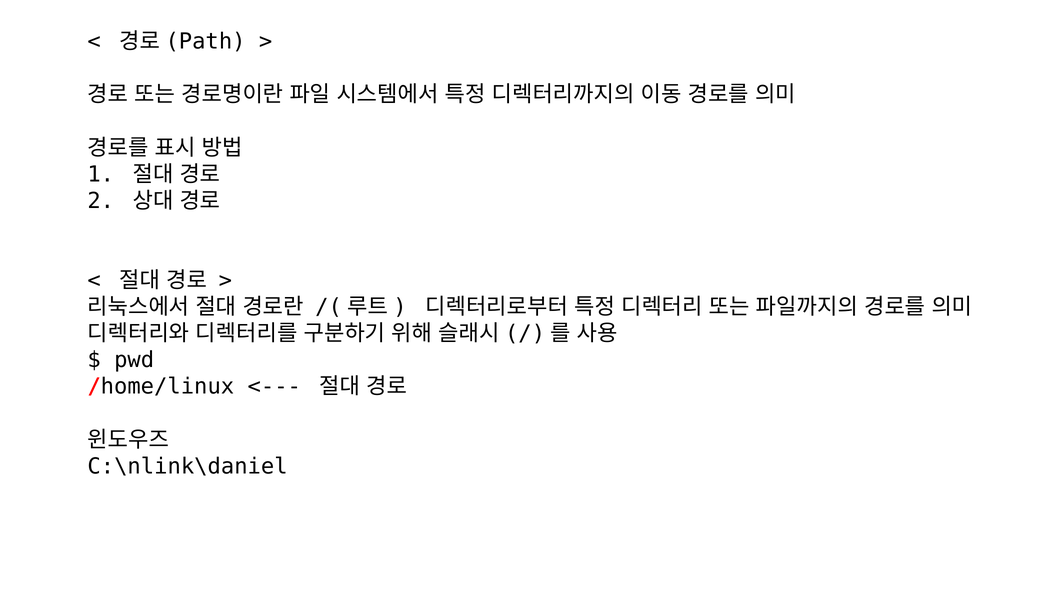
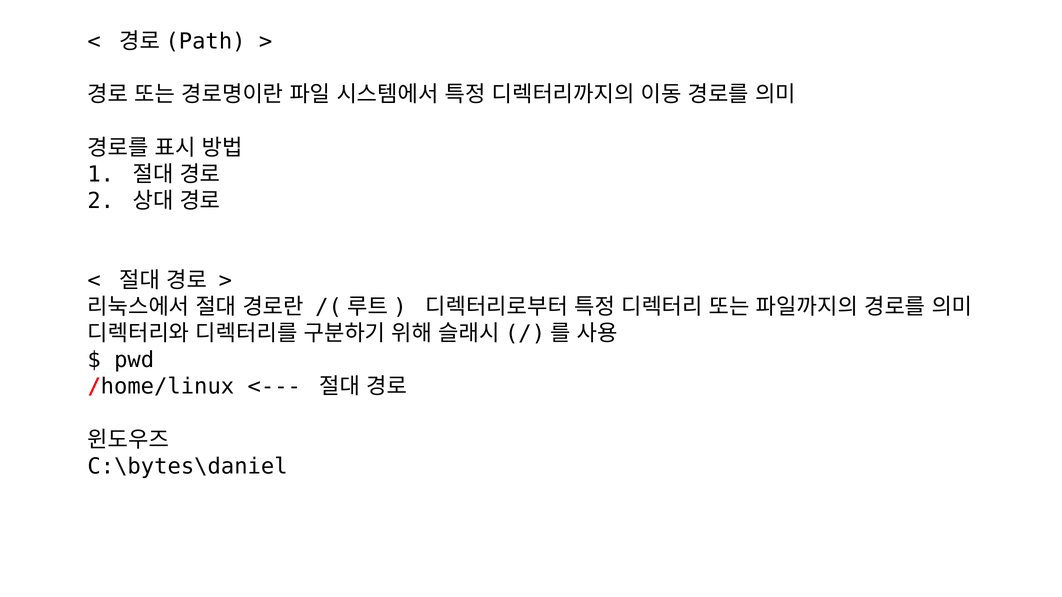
C:\nlink\daniel: C:\nlink\daniel -> C:\bytes\daniel (188, 467)
